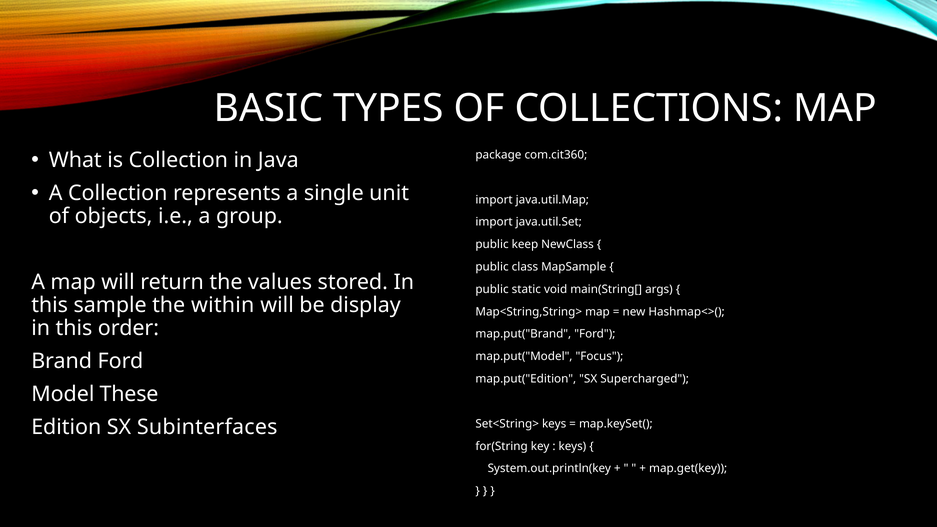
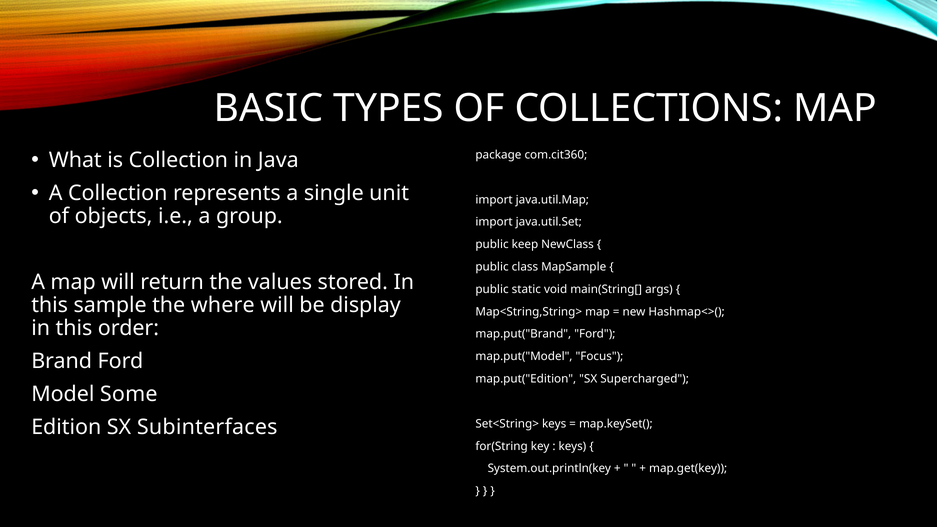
within: within -> where (223, 305)
These: These -> Some (129, 394)
